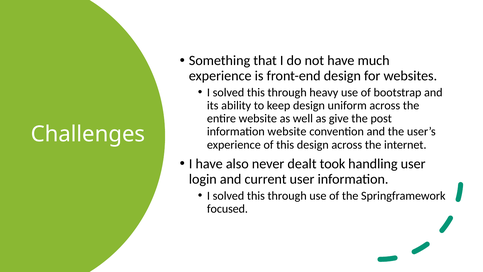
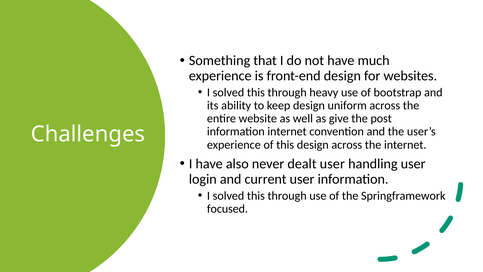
information website: website -> internet (287, 131)
dealt took: took -> user (332, 164)
